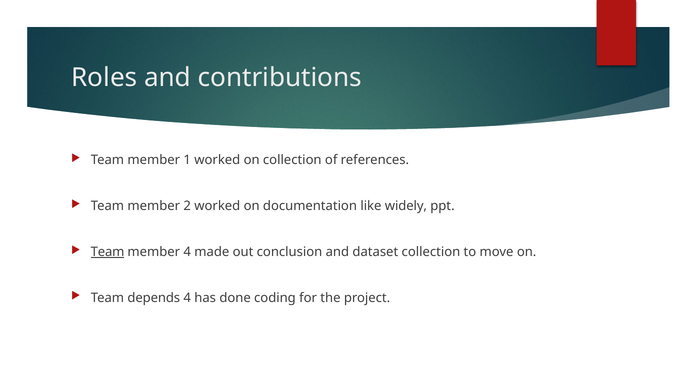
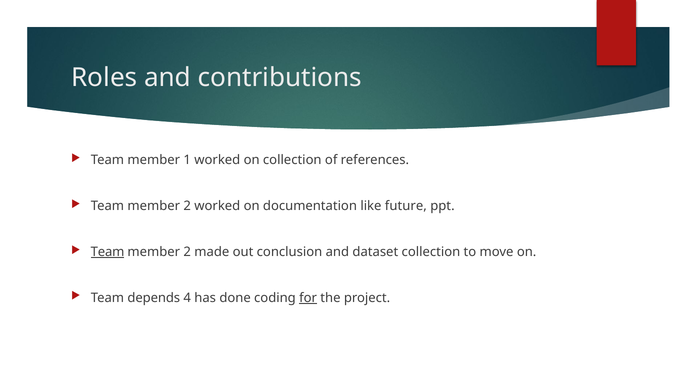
widely: widely -> future (406, 206)
4: 4 -> 2 (187, 252)
for underline: none -> present (308, 298)
